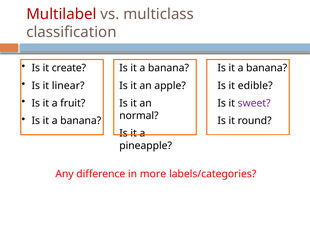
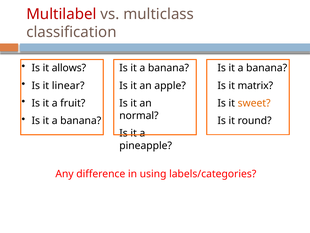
create: create -> allows (69, 68)
edible: edible -> matrix (255, 85)
sweet colour: purple -> orange (254, 103)
more: more -> using (153, 173)
